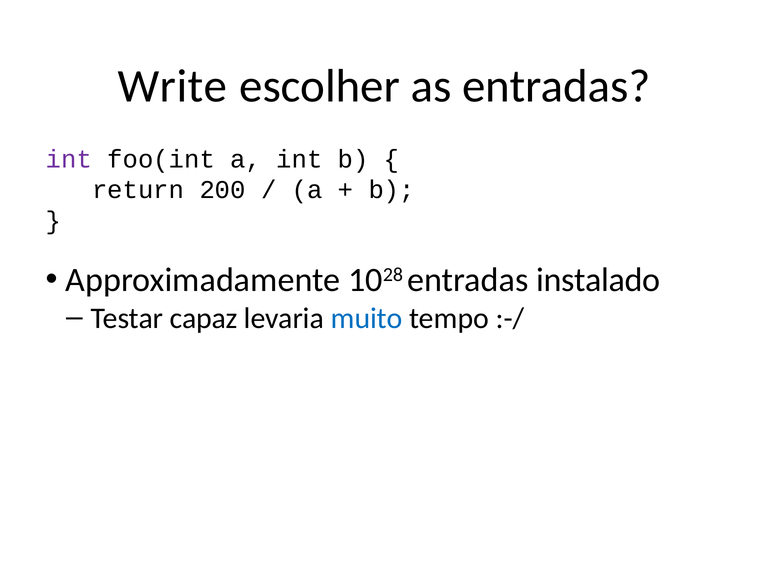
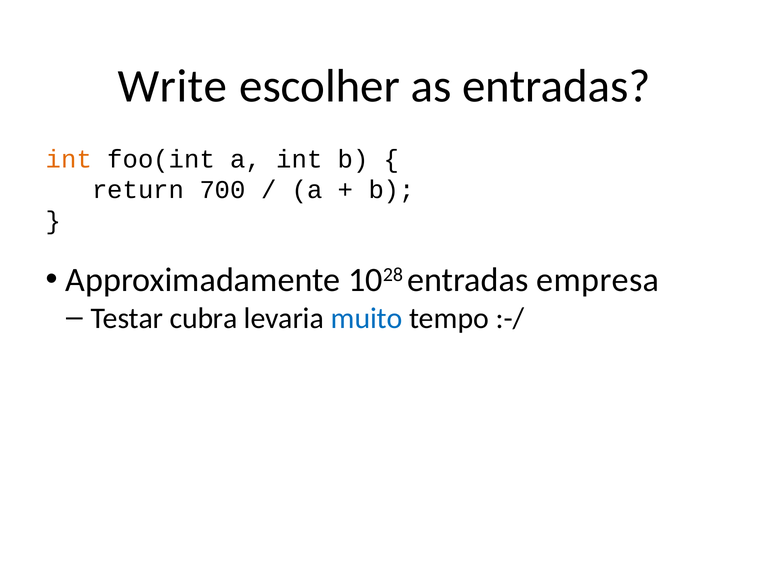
int colour: purple -> orange (69, 159)
200: 200 -> 700 (223, 190)
instalado: instalado -> empresa (598, 280)
capaz: capaz -> cubra (204, 318)
